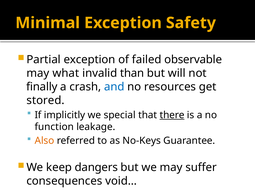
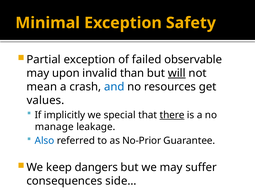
what: what -> upon (66, 73)
will underline: none -> present (177, 73)
finally: finally -> mean (42, 87)
stored: stored -> values (46, 100)
function: function -> manage (54, 127)
Also colour: orange -> blue (44, 141)
No-Keys: No-Keys -> No-Prior (142, 141)
void…: void… -> side… (121, 181)
